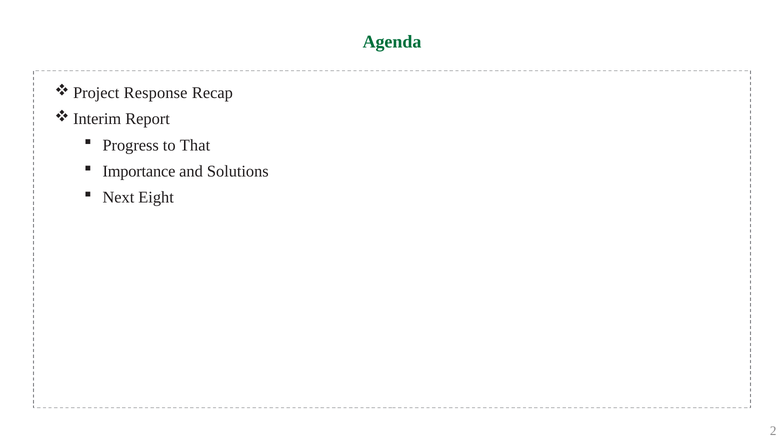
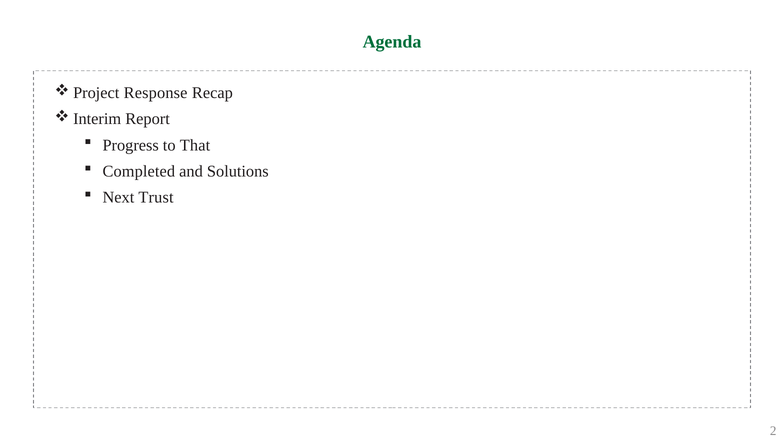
Importance: Importance -> Completed (139, 171)
Eight: Eight -> Trust (156, 197)
